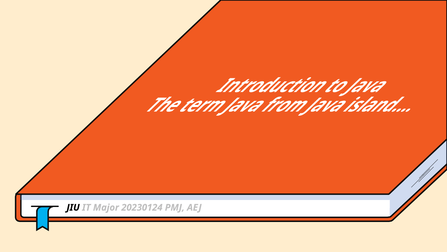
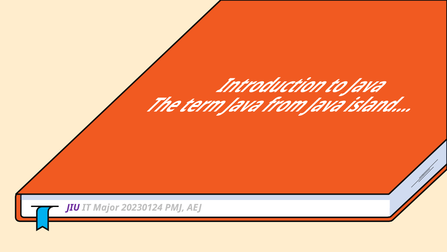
JIU colour: black -> purple (73, 207)
